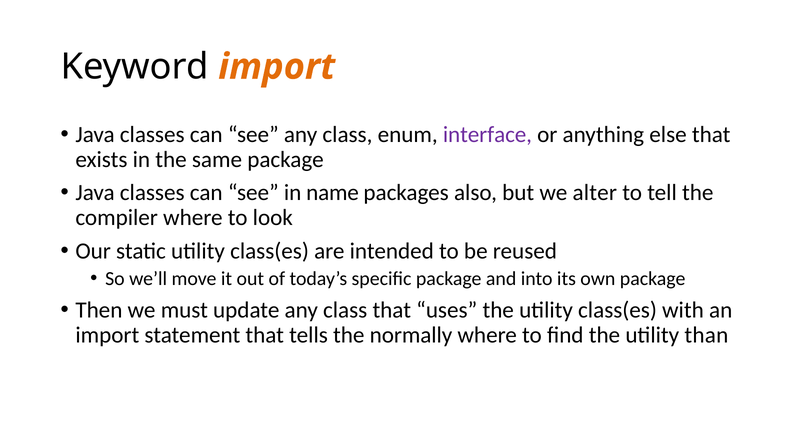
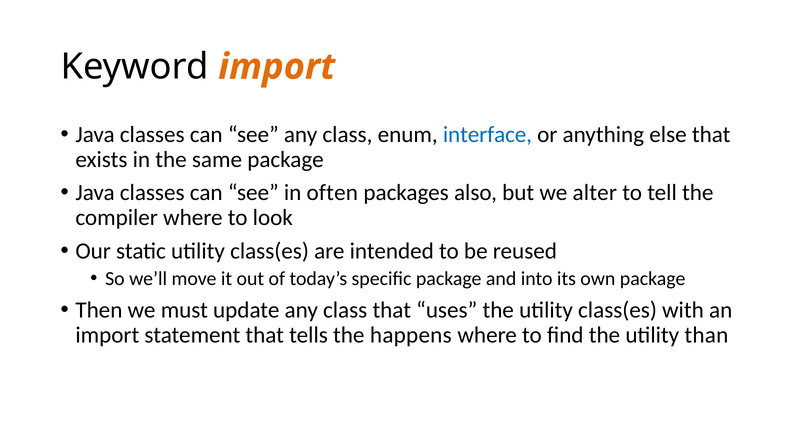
interface colour: purple -> blue (487, 134)
name: name -> often (332, 193)
normally: normally -> happens (411, 335)
